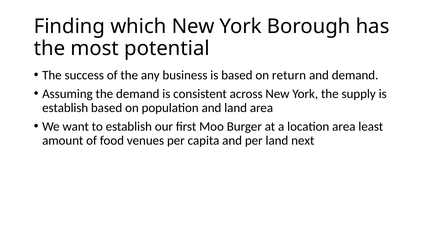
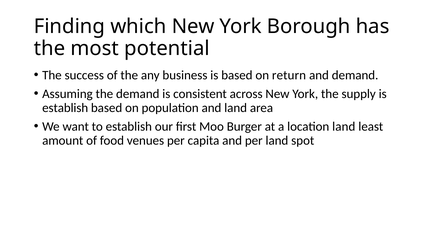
location area: area -> land (344, 126)
next: next -> spot (303, 140)
